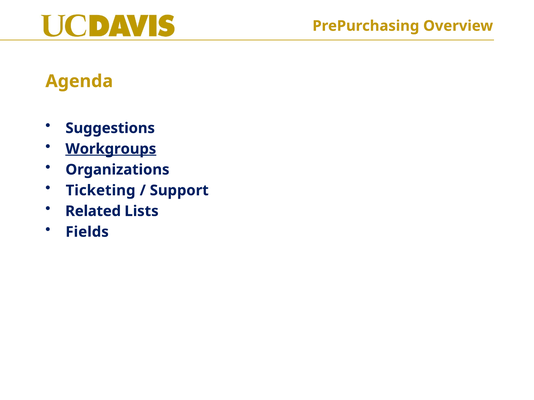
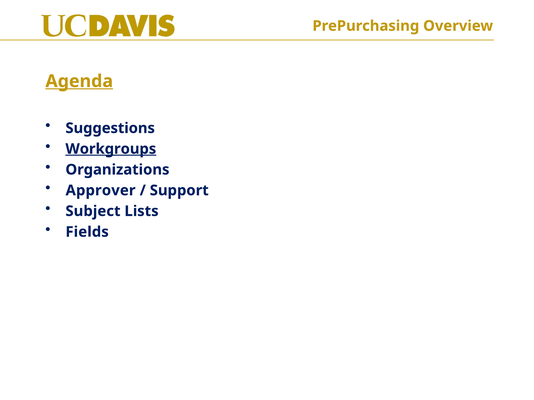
Agenda underline: none -> present (79, 81)
Ticketing: Ticketing -> Approver (101, 191)
Related: Related -> Subject (93, 211)
